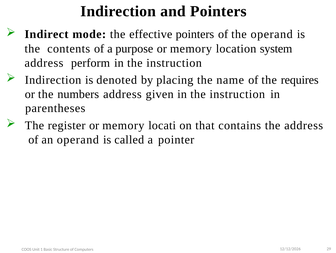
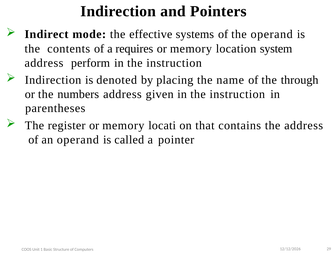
effective pointers: pointers -> systems (195, 34)
purpose: purpose -> requires (134, 48)
requires: requires -> through (300, 80)
